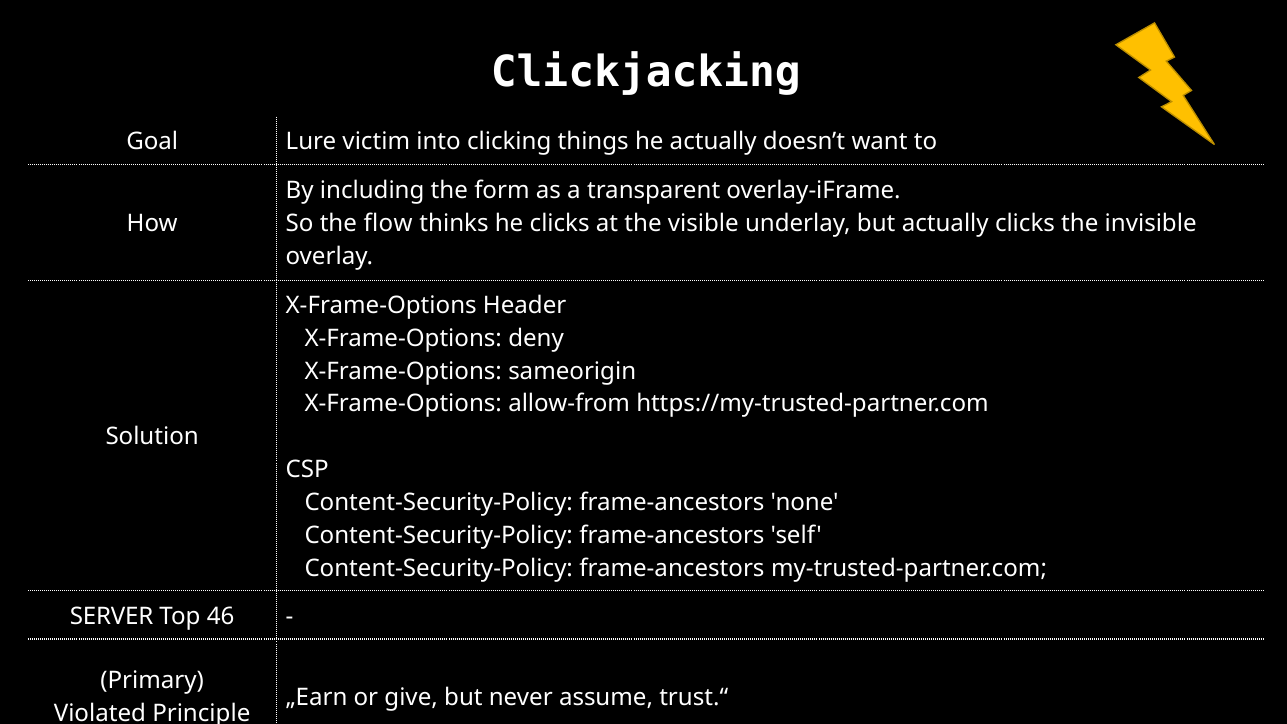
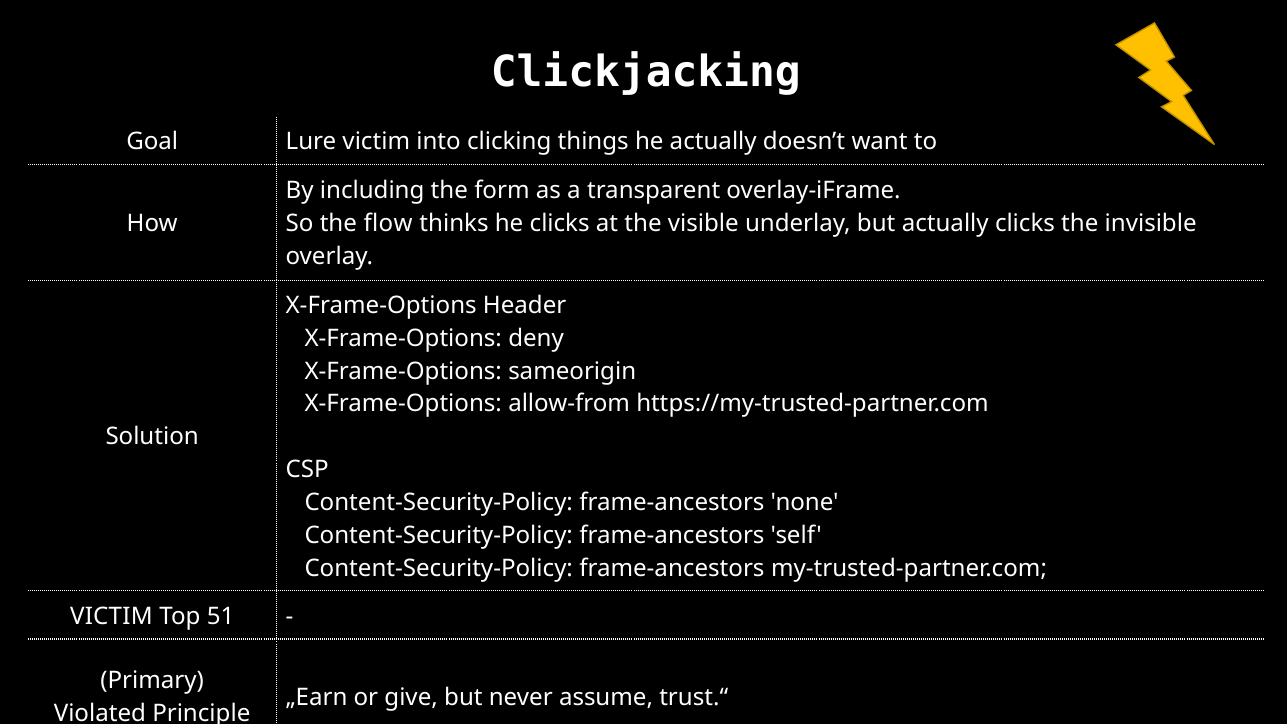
SERVER: SERVER -> VICTIM (111, 616)
46: 46 -> 51 (221, 616)
